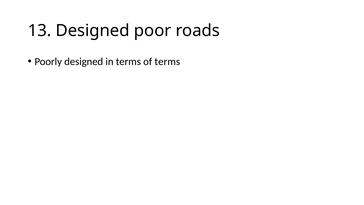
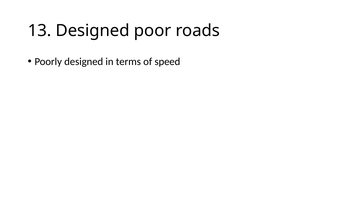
of terms: terms -> speed (167, 62)
